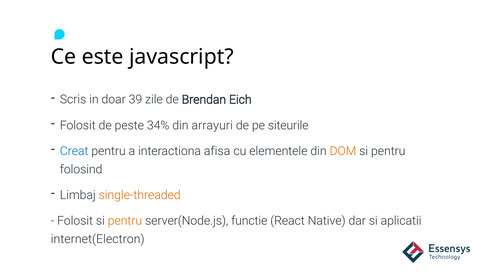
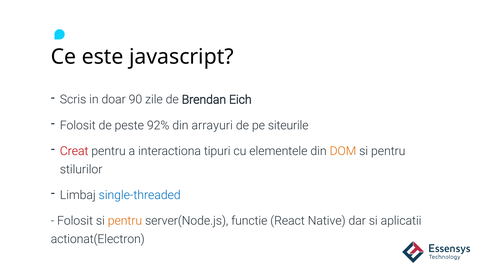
39: 39 -> 90 (135, 99)
34%: 34% -> 92% (158, 125)
Creat colour: blue -> red (74, 151)
afisa: afisa -> tipuri (217, 151)
folosind: folosind -> stilurilor (81, 169)
single-threaded colour: orange -> blue (140, 195)
internet(Electron: internet(Electron -> actionat(Electron (98, 239)
